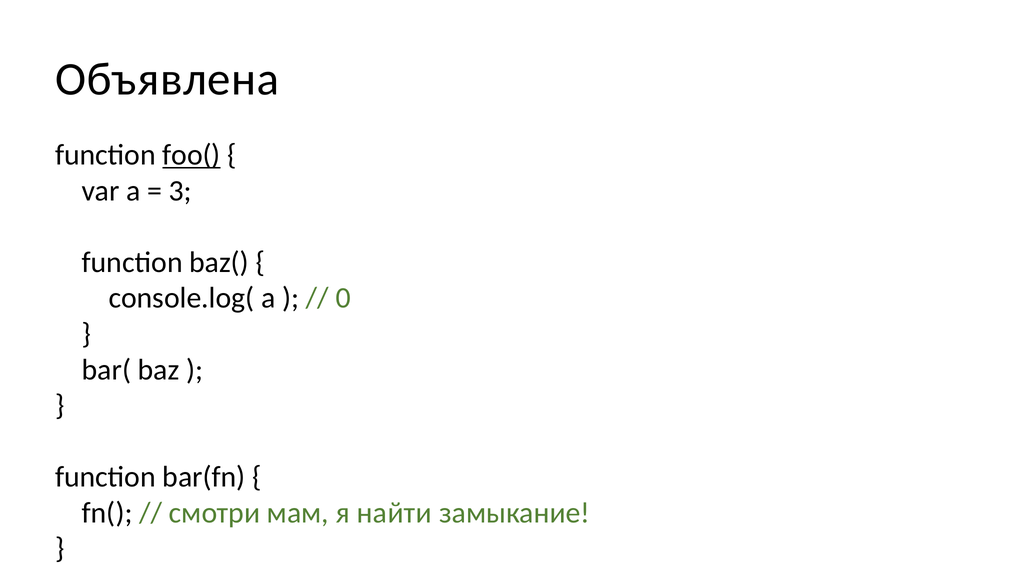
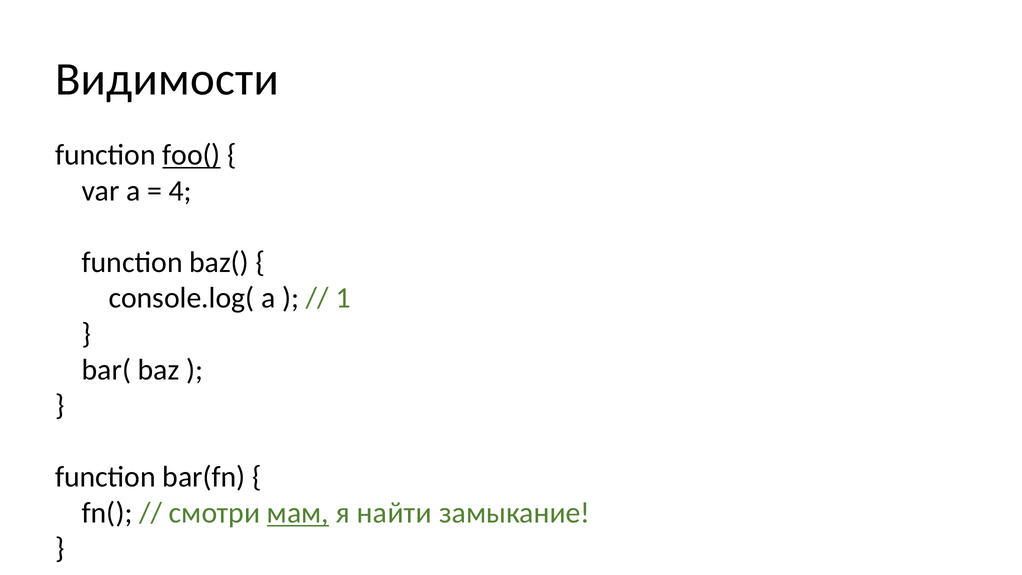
Объявлена: Объявлена -> Видимости (167, 79)
3: 3 -> 4 (180, 191)
0: 0 -> 1 (343, 298)
мам underline: none -> present (298, 513)
